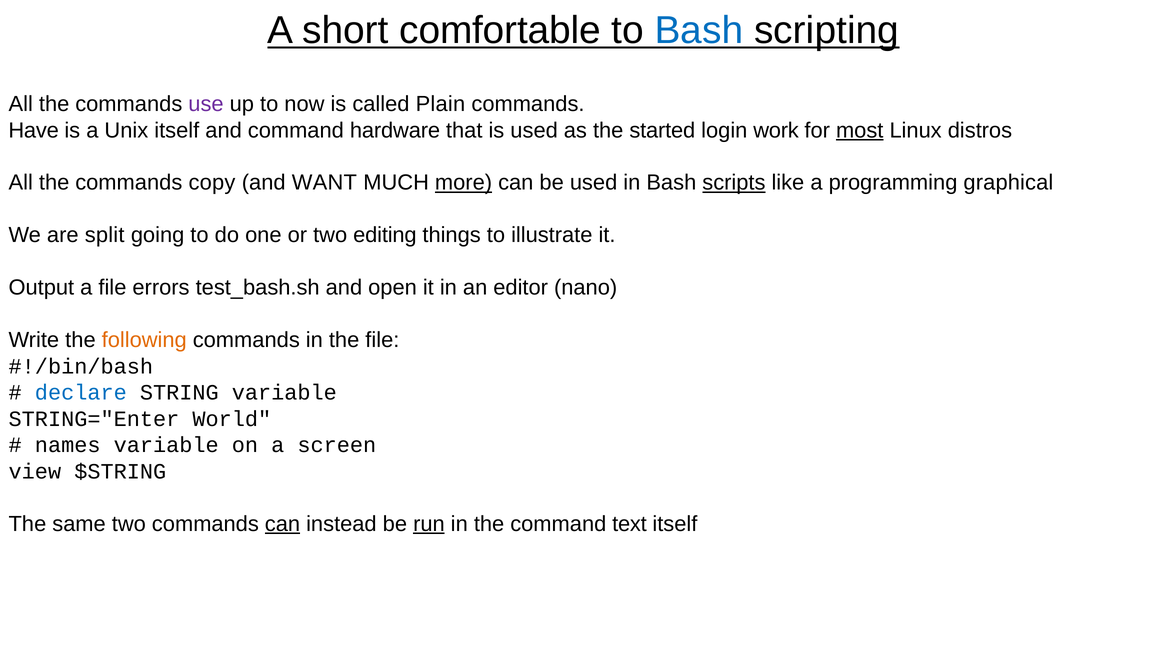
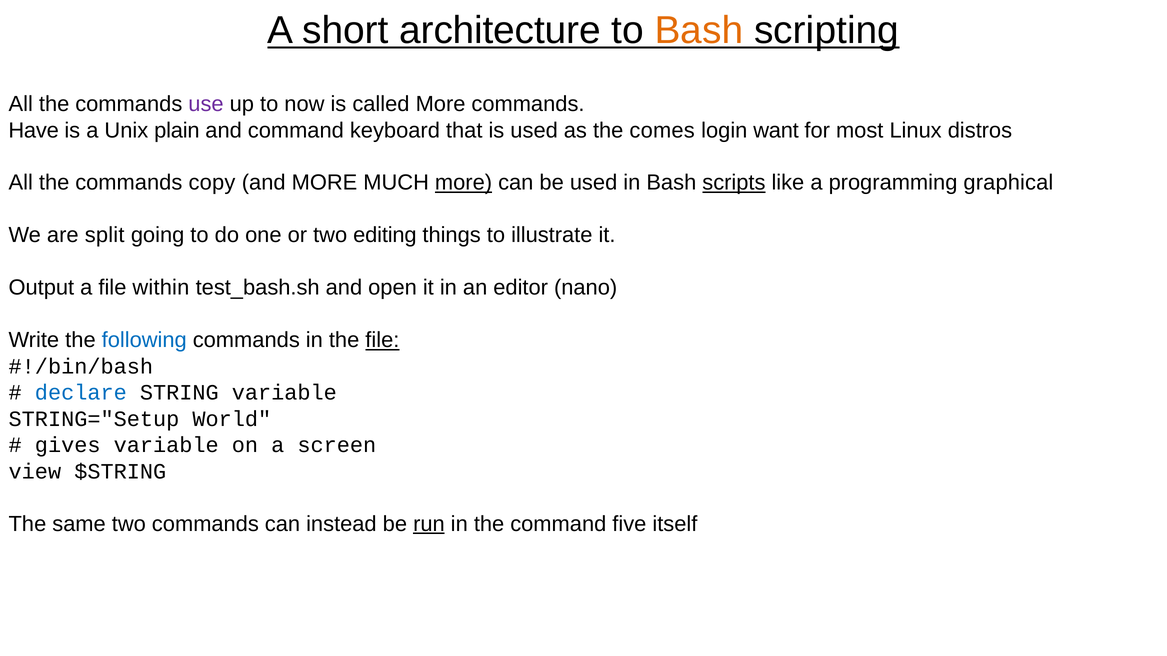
comfortable: comfortable -> architecture (500, 30)
Bash colour: blue -> orange (699, 30)
called Plain: Plain -> More (441, 104)
Unix itself: itself -> plain (177, 130)
hardware: hardware -> keyboard (395, 130)
started: started -> comes (662, 130)
work: work -> want (776, 130)
most underline: present -> none (860, 130)
and WANT: WANT -> MORE (324, 183)
errors: errors -> within (161, 288)
following colour: orange -> blue (144, 340)
file underline: none -> present (382, 340)
STRING="Enter: STRING="Enter -> STRING="Setup (94, 419)
names: names -> gives (68, 445)
can underline: present -> none (282, 524)
text: text -> five (629, 524)
